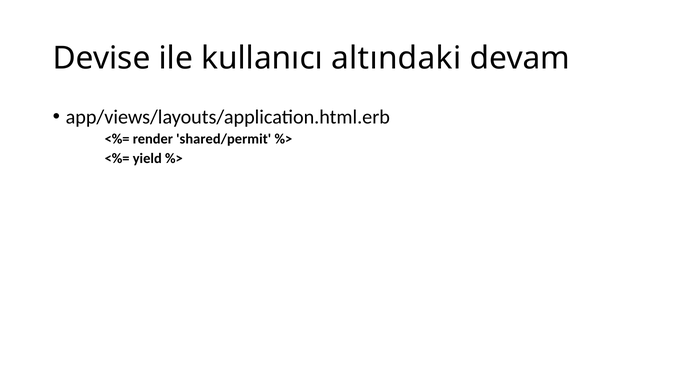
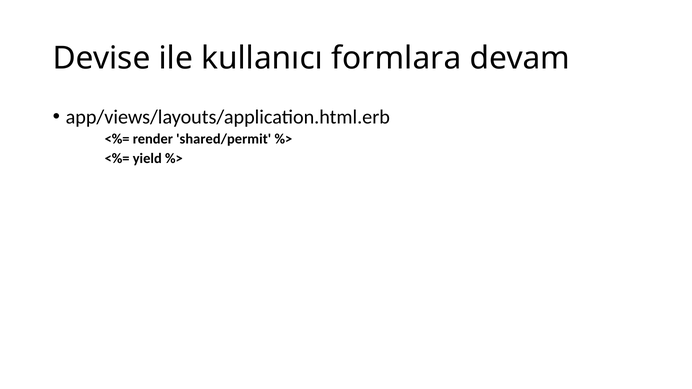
altındaki: altındaki -> formlara (396, 58)
